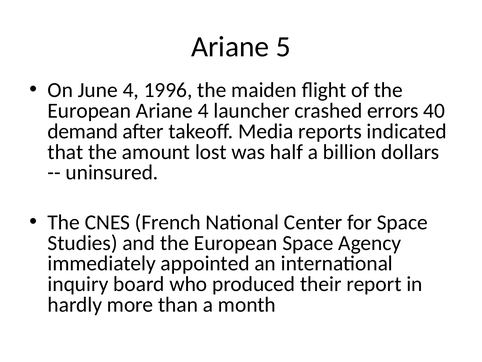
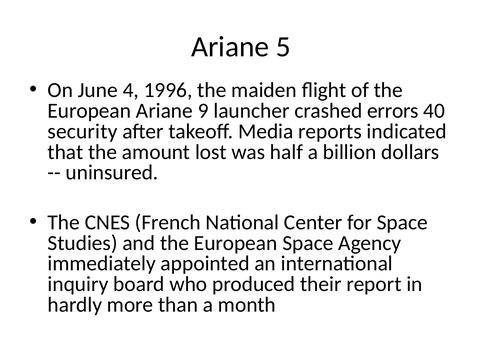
Ariane 4: 4 -> 9 (203, 111)
demand: demand -> security (83, 131)
